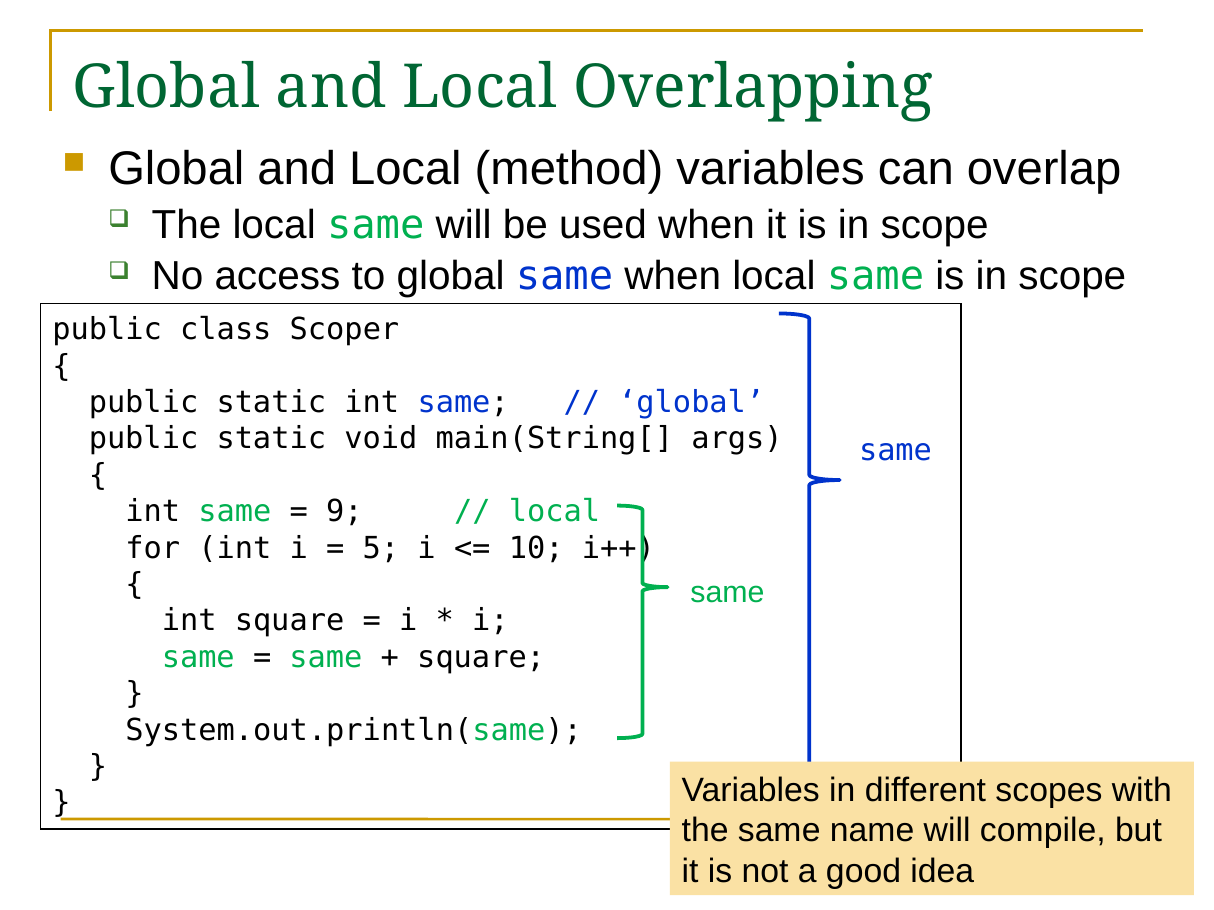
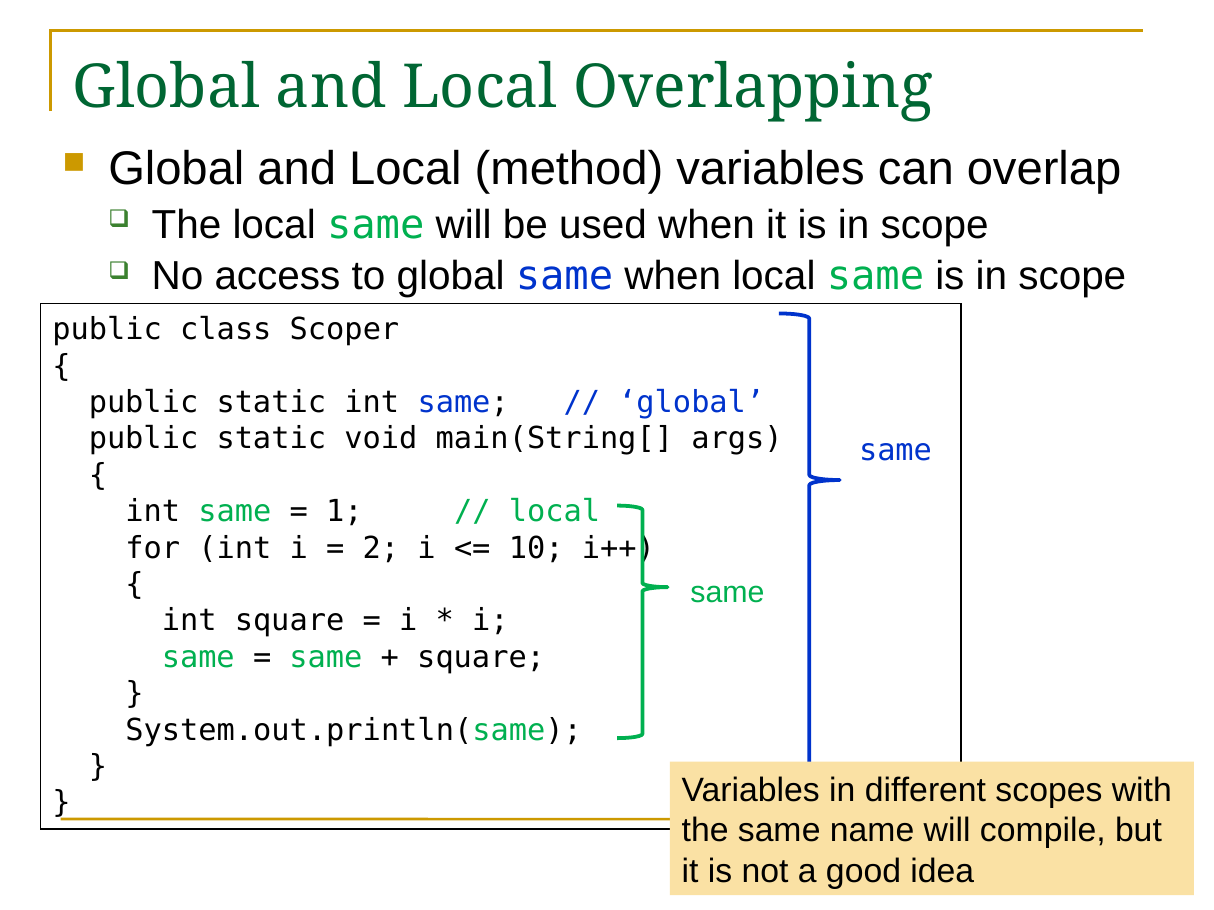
9: 9 -> 1 (344, 512)
5: 5 -> 2 (381, 548)
